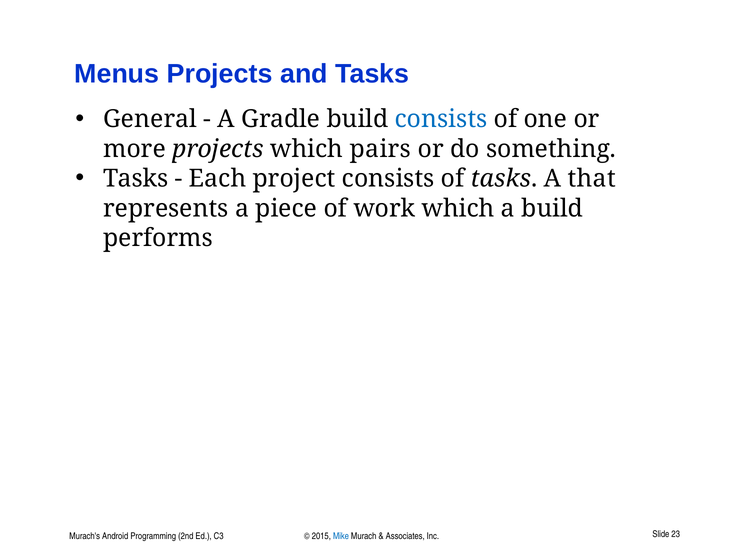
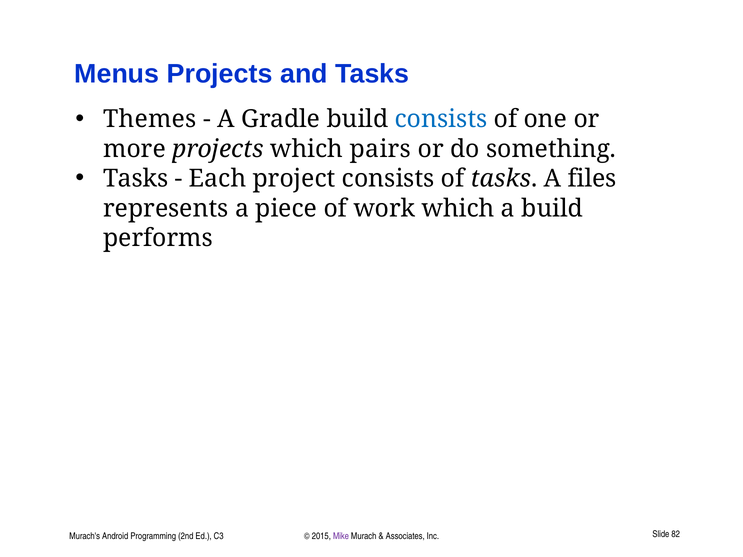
General: General -> Themes (150, 119)
that: that -> files (592, 179)
Mike colour: blue -> purple (341, 536)
23: 23 -> 82 (676, 535)
